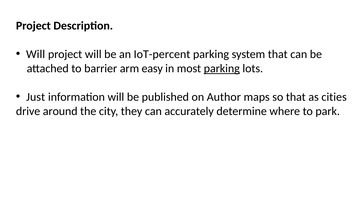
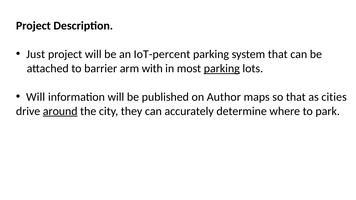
Will: Will -> Just (36, 54)
easy: easy -> with (152, 69)
Just: Just -> Will (36, 97)
around underline: none -> present (60, 111)
